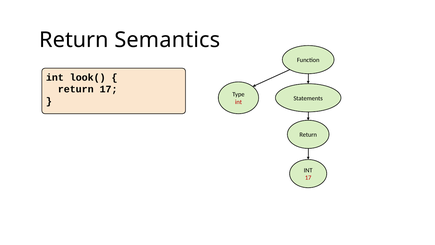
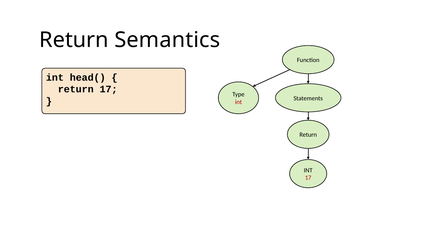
look(: look( -> head( (88, 77)
